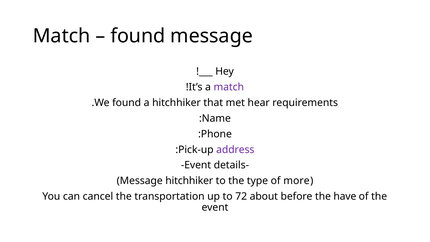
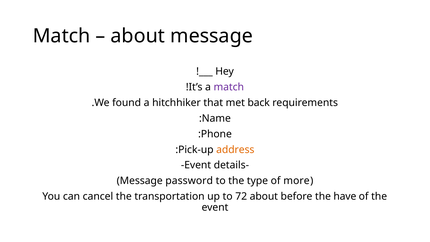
found: found -> about (138, 36)
hear: hear -> back (259, 103)
address colour: purple -> orange (235, 150)
Message hitchhiker: hitchhiker -> password (189, 181)
